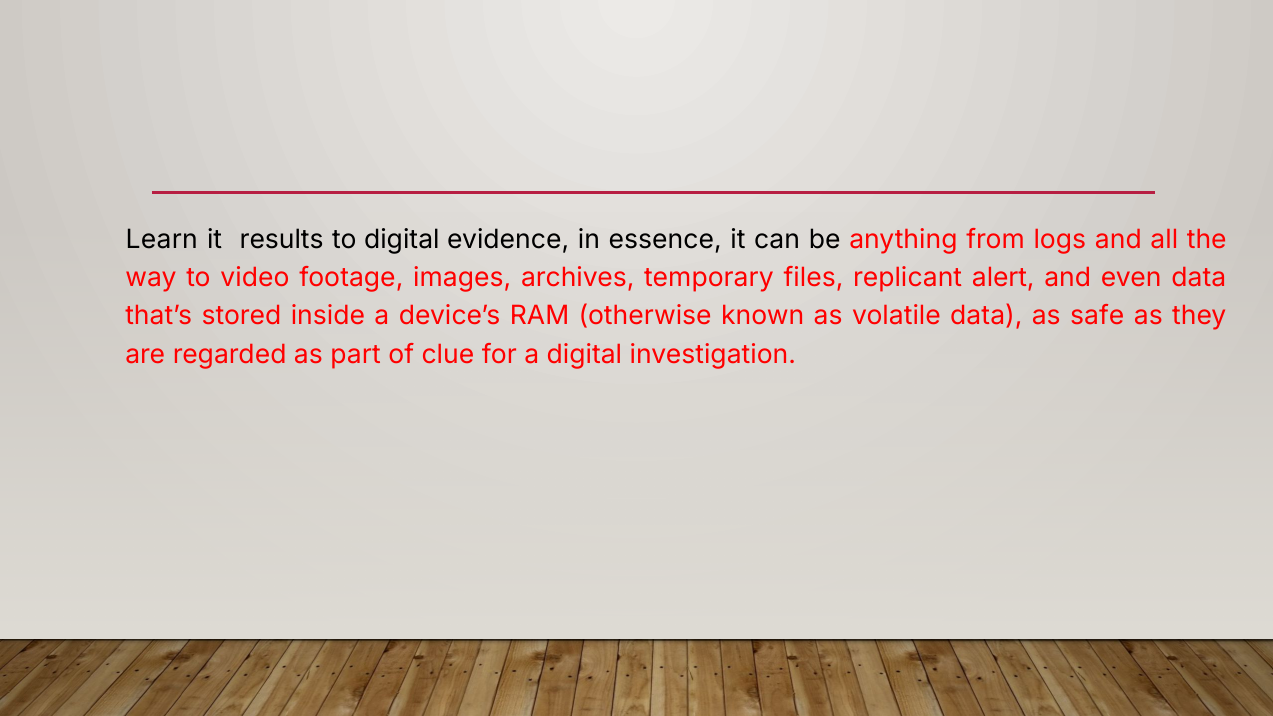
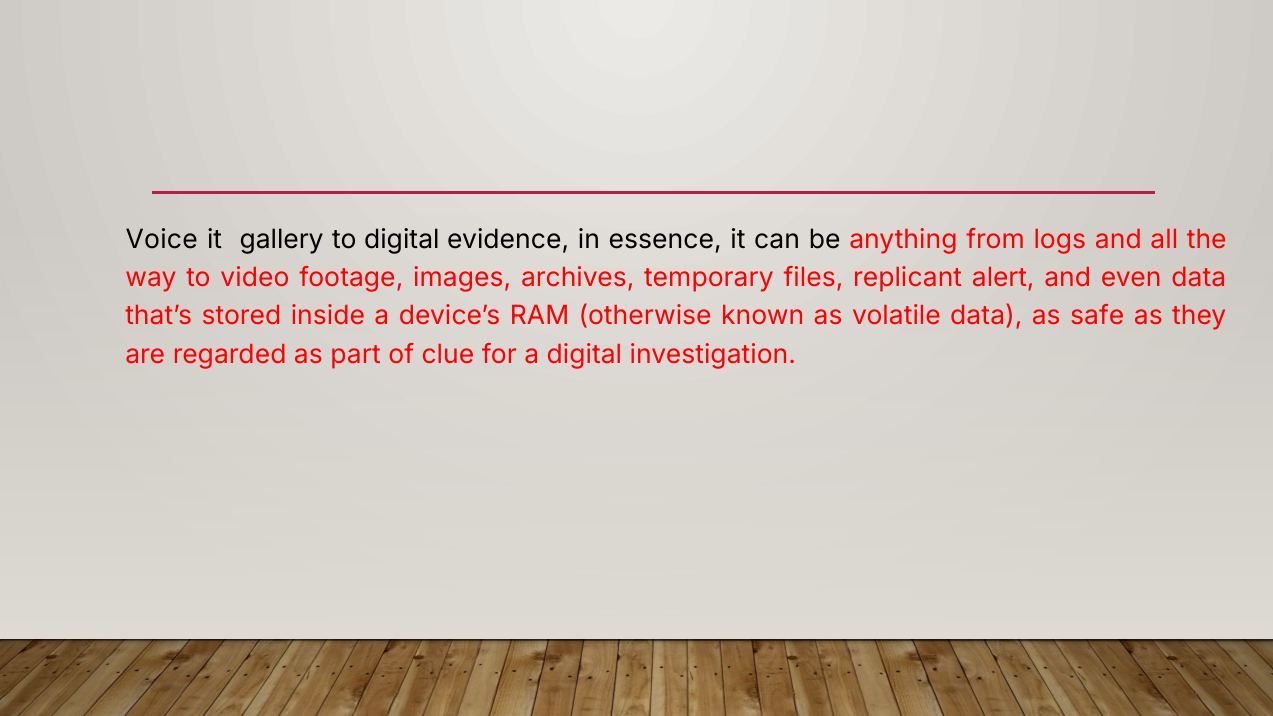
Learn: Learn -> Voice (162, 239)
results: results -> gallery (282, 239)
